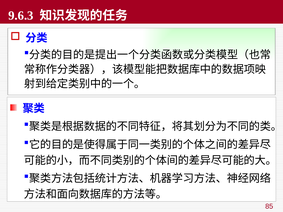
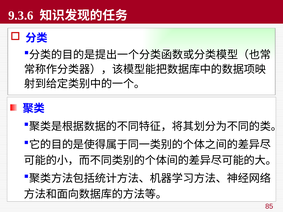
9.6.3: 9.6.3 -> 9.3.6 (21, 16)
